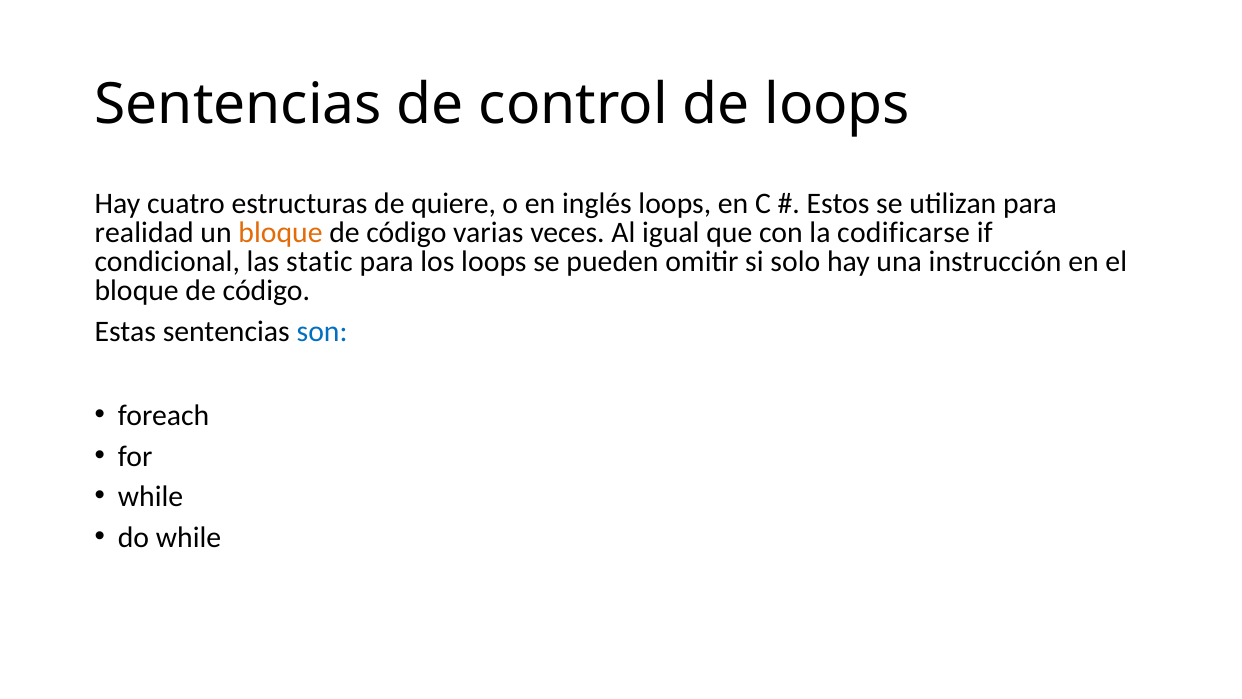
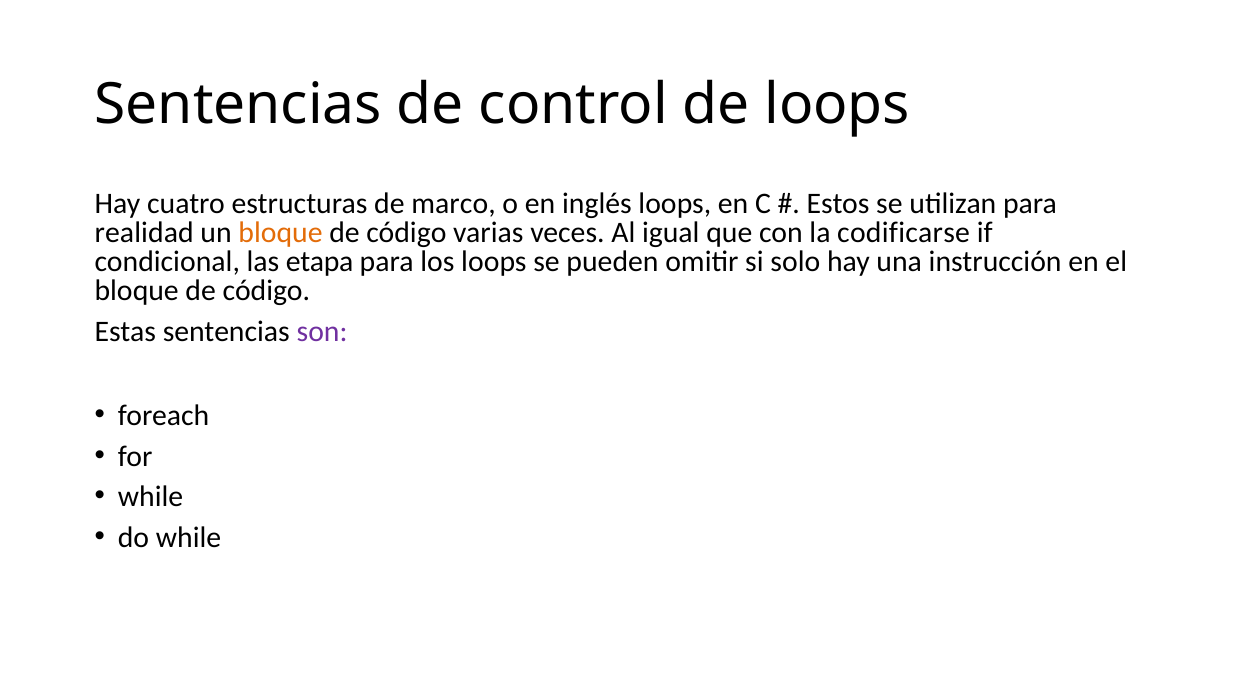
quiere: quiere -> marco (454, 204)
static: static -> etapa (320, 262)
son colour: blue -> purple (322, 331)
